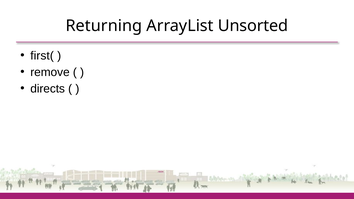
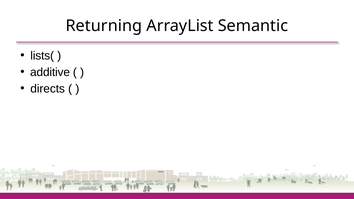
Unsorted: Unsorted -> Semantic (253, 26)
first(: first( -> lists( (42, 56)
remove: remove -> additive (50, 72)
